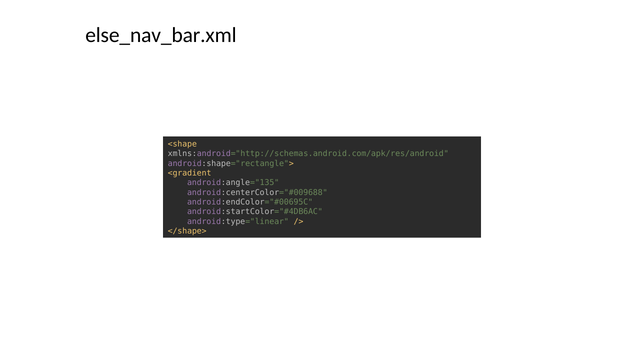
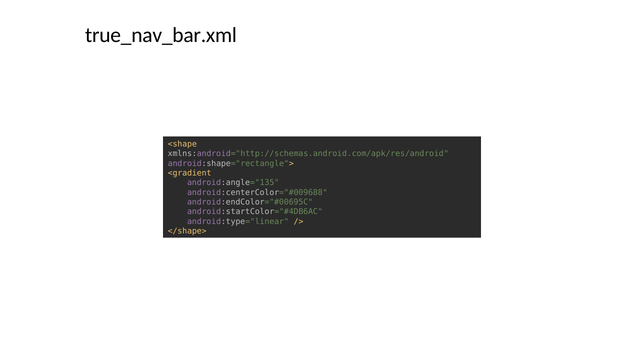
else_nav_bar.xml: else_nav_bar.xml -> true_nav_bar.xml (161, 35)
